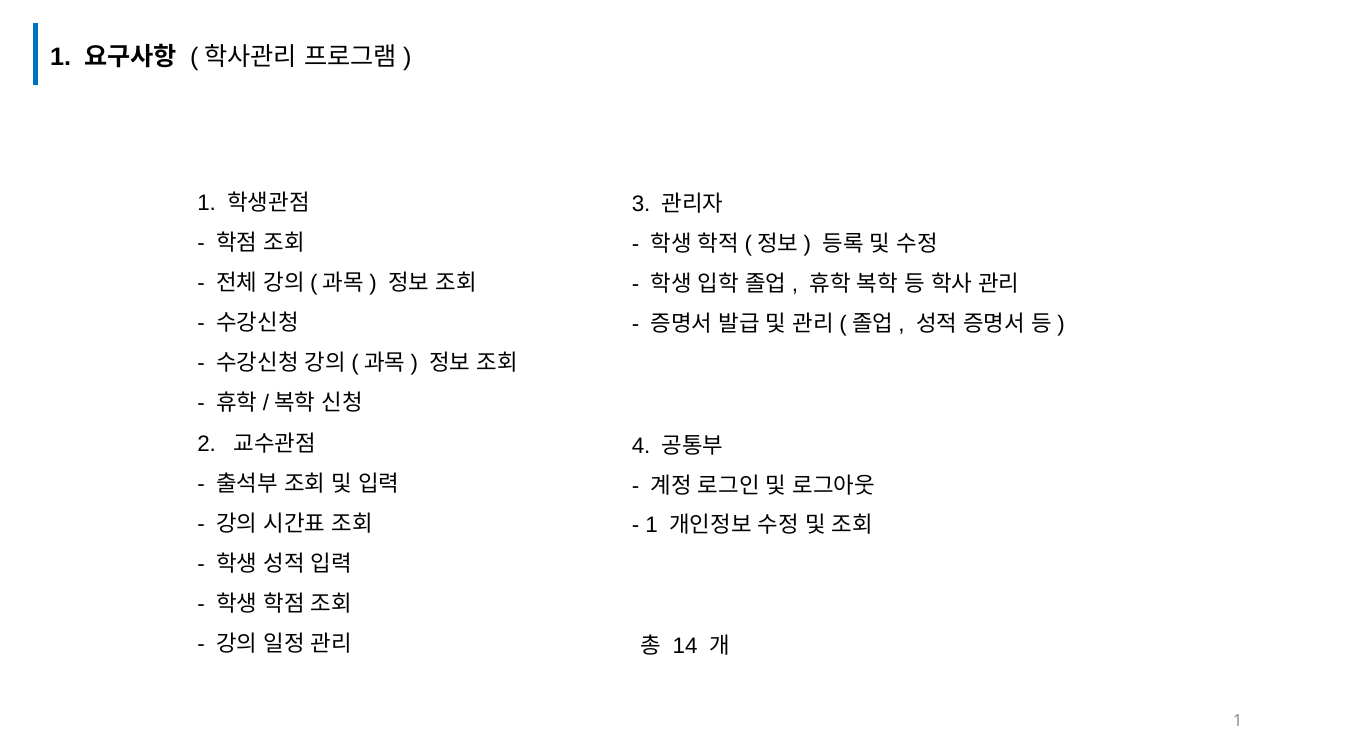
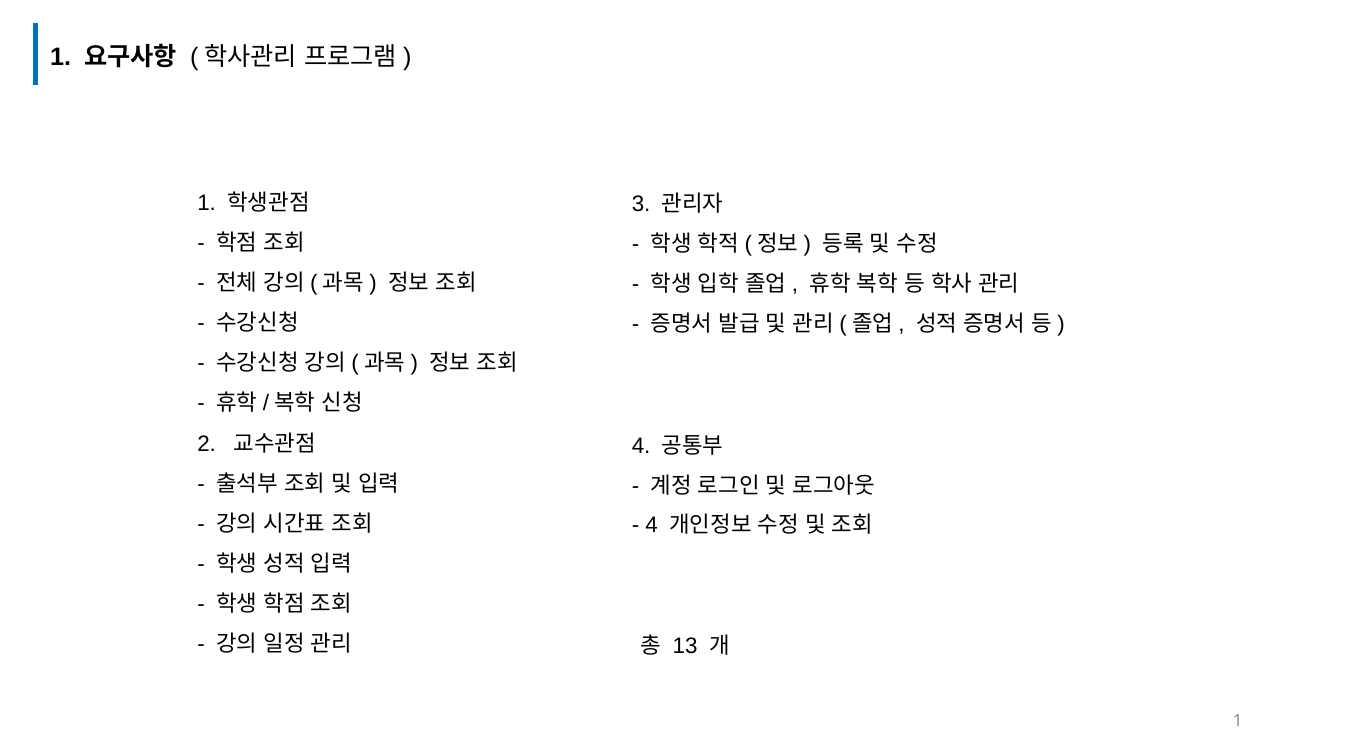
1: 1 -> 4 (652, 526)
14: 14 -> 13 (685, 647)
